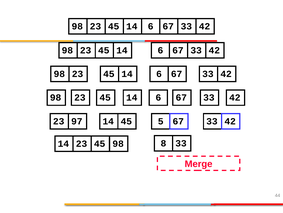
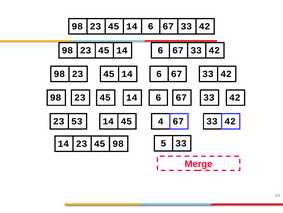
97: 97 -> 53 (77, 121)
5: 5 -> 4 (161, 121)
8: 8 -> 5 (163, 143)
